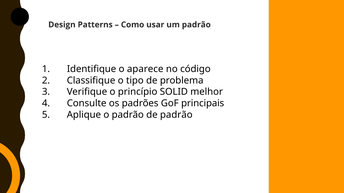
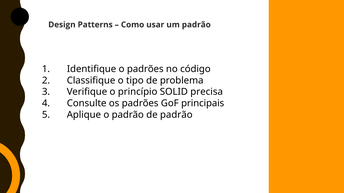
o aparece: aparece -> padrões (145, 69)
melhor: melhor -> precisa (207, 92)
